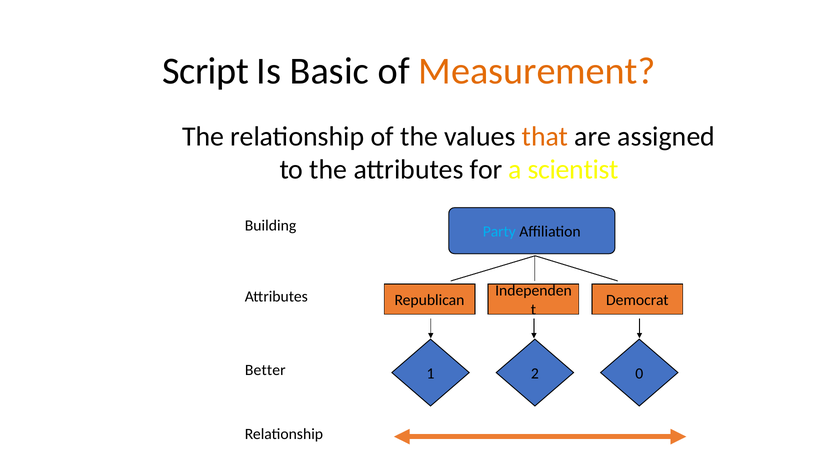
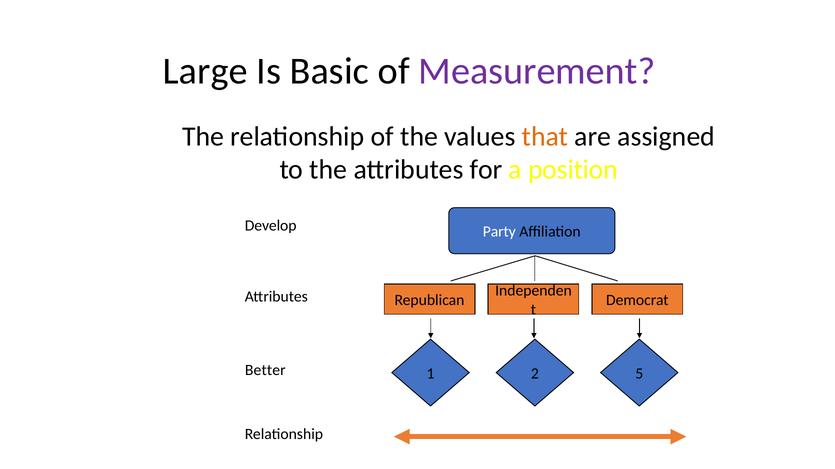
Script: Script -> Large (205, 71)
Measurement colour: orange -> purple (537, 71)
scientist: scientist -> position (573, 170)
Building: Building -> Develop (271, 226)
Party colour: light blue -> white (499, 232)
0: 0 -> 5 (639, 374)
